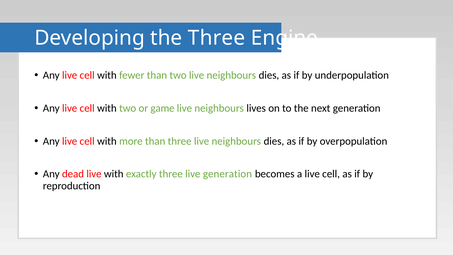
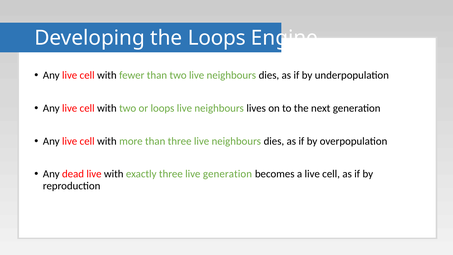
the Three: Three -> Loops (217, 38)
or game: game -> loops (162, 108)
